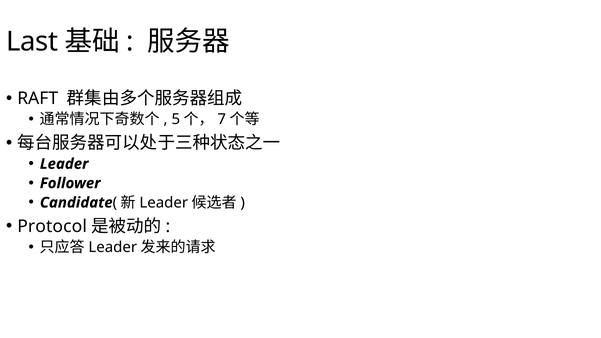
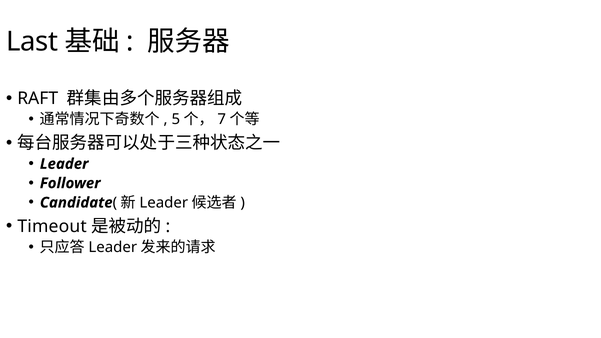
Protocol: Protocol -> Timeout (52, 226)
